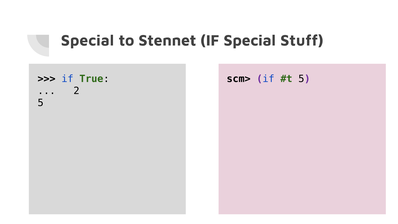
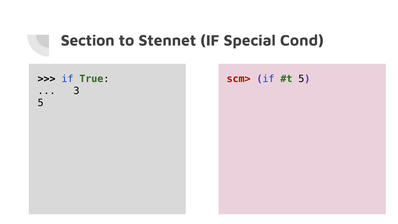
Special: Special -> Section (88, 40)
Stuff: Stuff -> Cond (302, 40)
scm> colour: black -> red (239, 79)
2: 2 -> 3 (76, 91)
